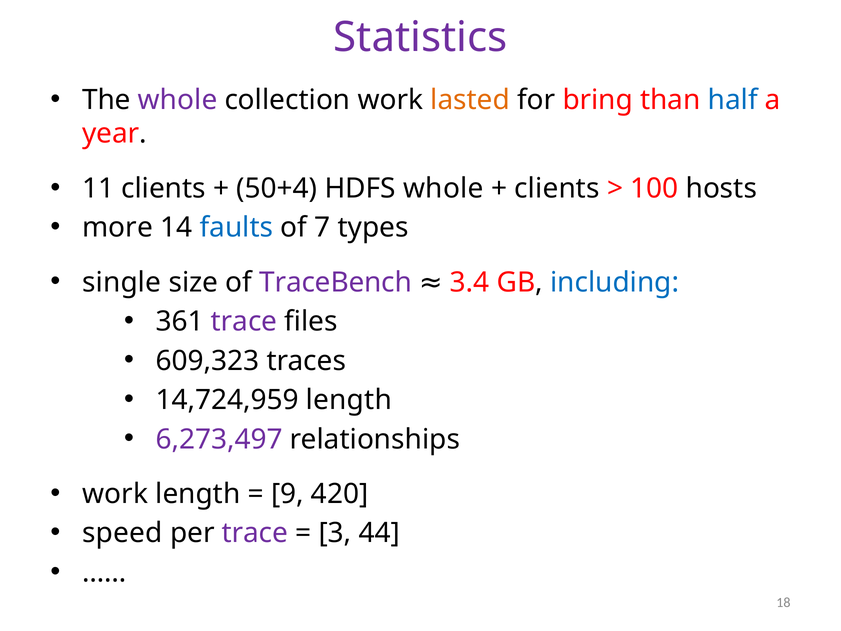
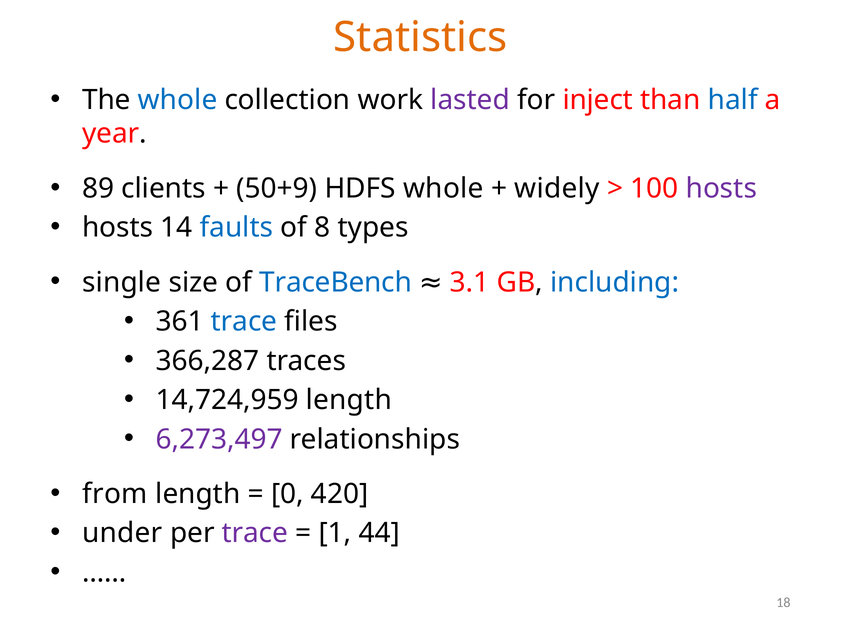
Statistics colour: purple -> orange (420, 37)
whole colour: purple -> blue (178, 100)
lasted colour: orange -> purple (470, 100)
bring: bring -> inject (598, 100)
11: 11 -> 89 (98, 188)
50+4: 50+4 -> 50+9 (277, 188)
clients: clients -> widely (557, 188)
hosts colour: black -> purple (721, 188)
more: more -> hosts (118, 227)
7: 7 -> 8 (322, 227)
TraceBench colour: purple -> blue (336, 282)
3.4: 3.4 -> 3.1 (470, 282)
trace colour: purple -> blue (244, 321)
609,323: 609,323 -> 366,287 (207, 361)
work: work -> from (115, 494)
9: 9 -> 0 (287, 494)
speed: speed -> under (122, 533)
3: 3 -> 1 (335, 533)
